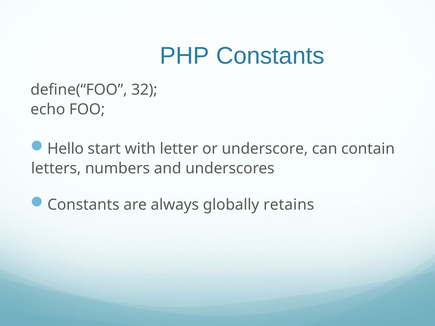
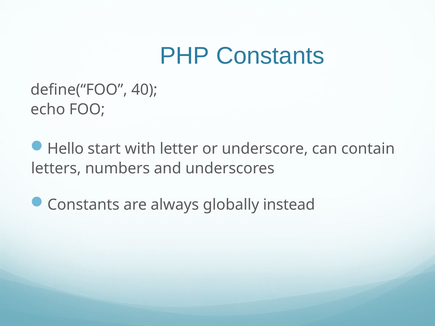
32: 32 -> 40 (144, 90)
retains: retains -> instead (289, 205)
